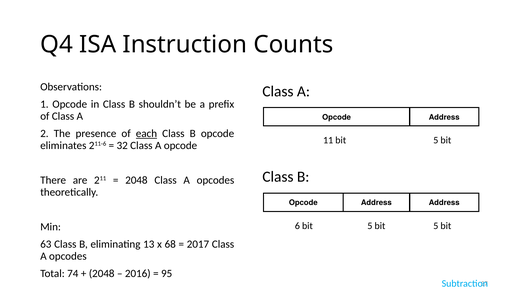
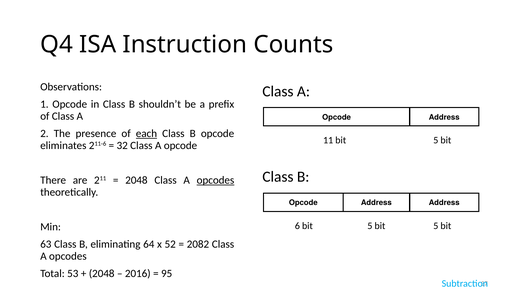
opcodes underline: none -> present (215, 180)
13: 13 -> 64 (149, 244)
68: 68 -> 52 (170, 244)
2017: 2017 -> 2082 (198, 244)
74: 74 -> 53 (73, 274)
